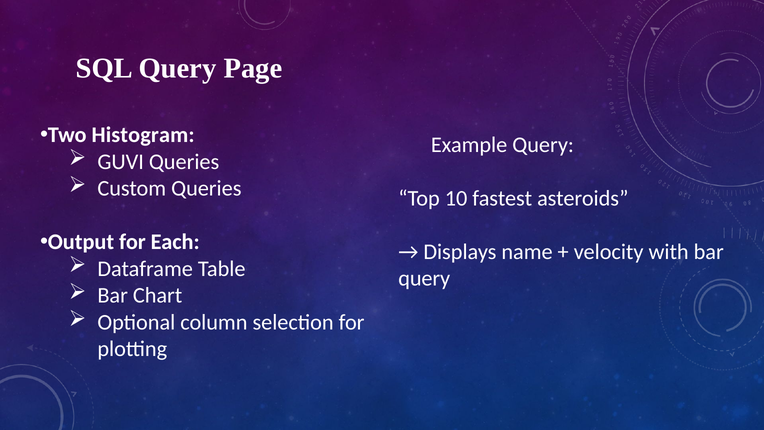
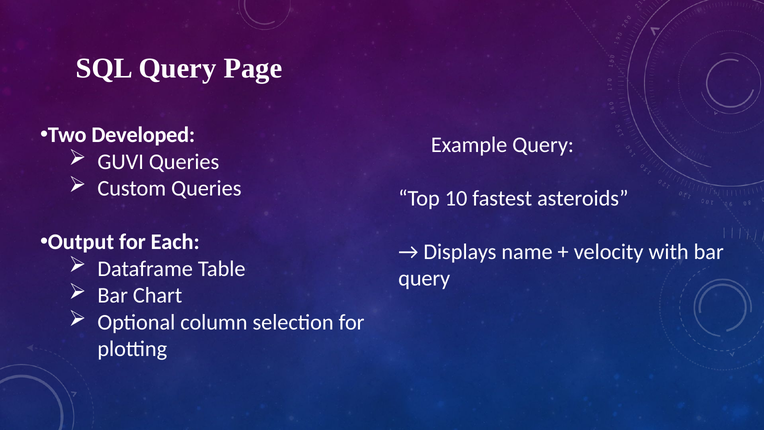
Histogram: Histogram -> Developed (143, 135)
